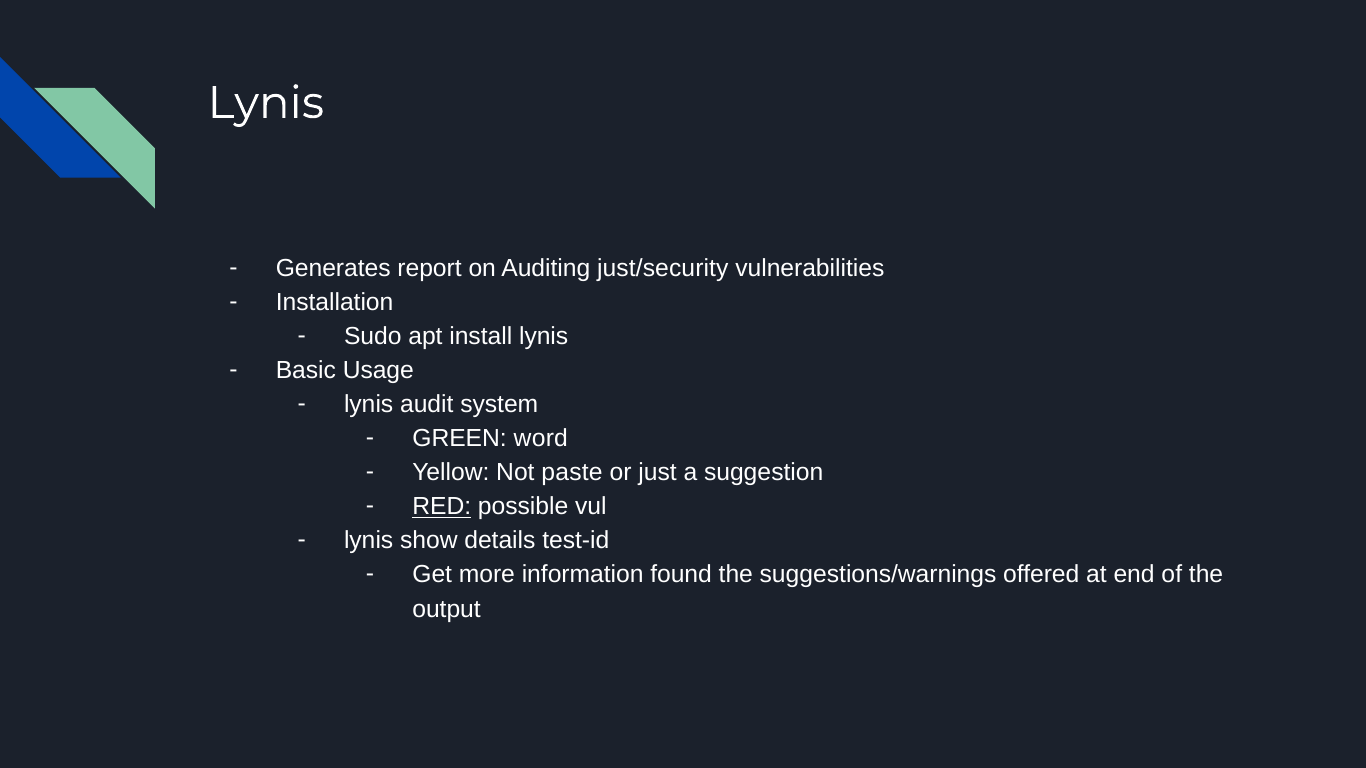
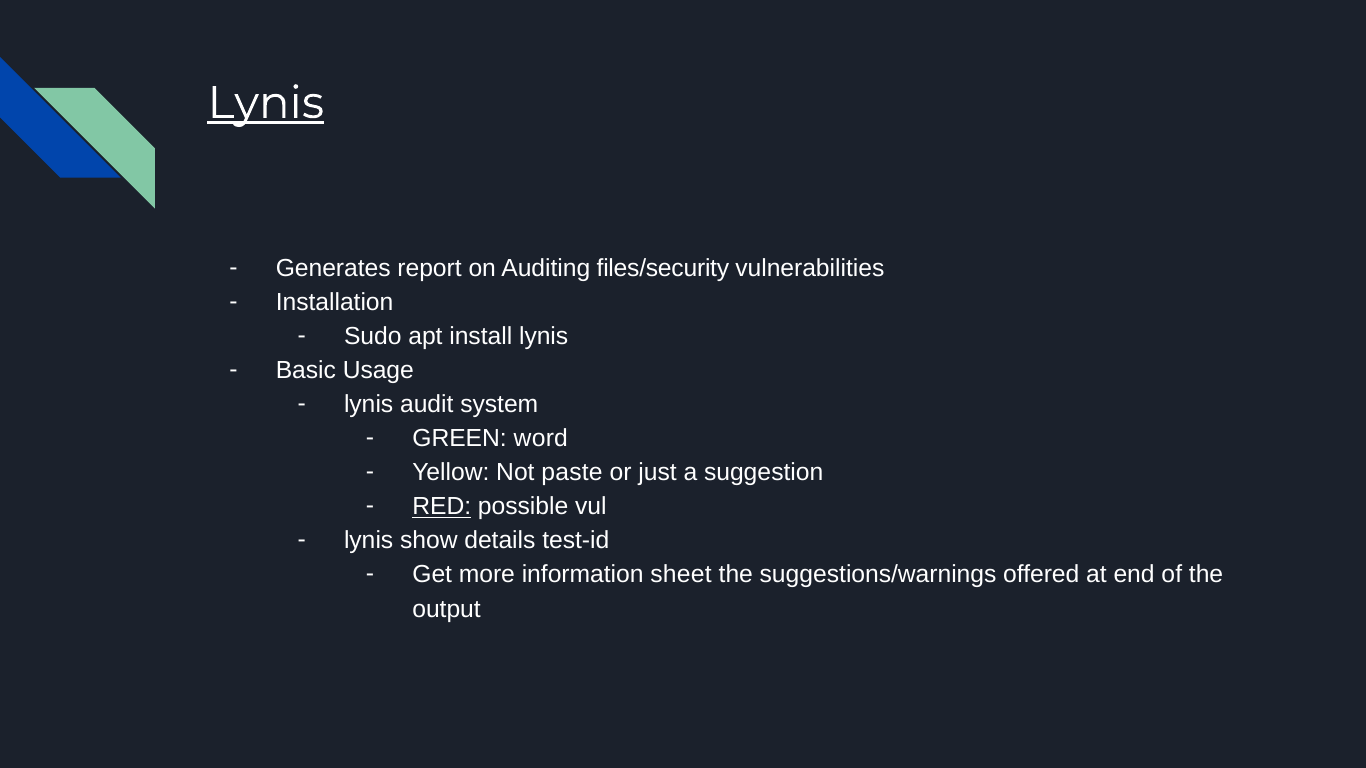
Lynis underline: none -> present (266, 103)
just/security: just/security -> files/security (663, 269)
found: found -> sheet (681, 575)
